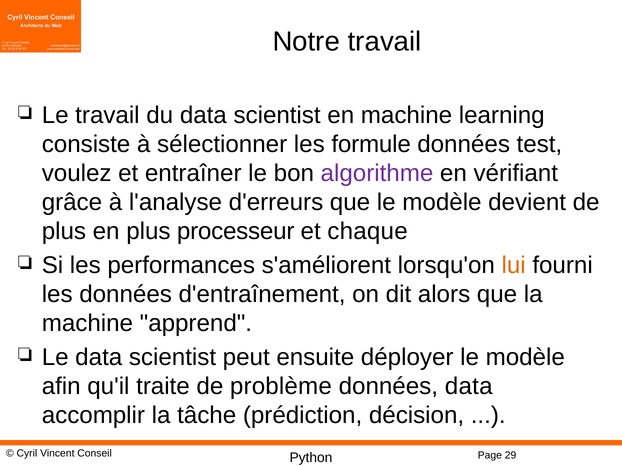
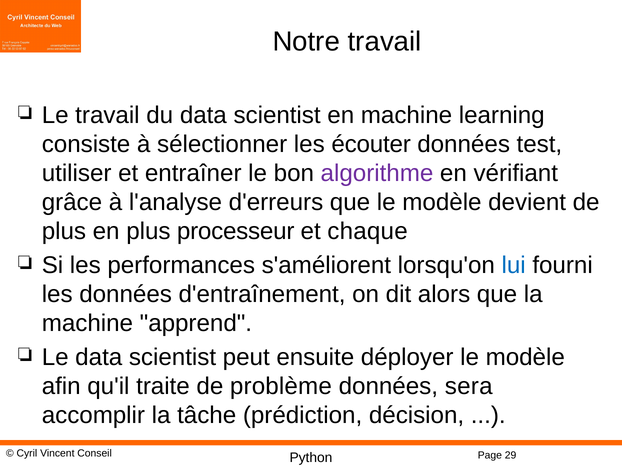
formule: formule -> écouter (371, 144)
voulez: voulez -> utiliser (77, 173)
lui colour: orange -> blue (514, 265)
données data: data -> sera (469, 386)
